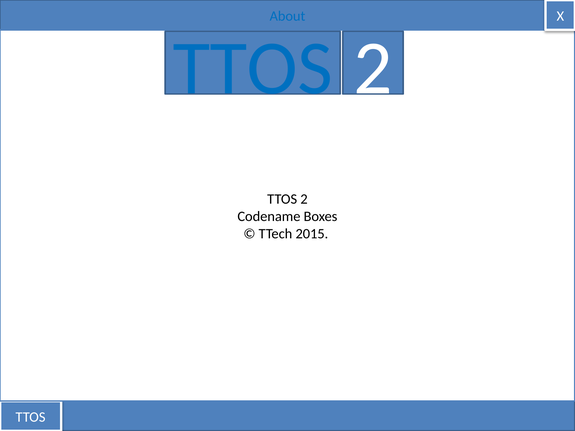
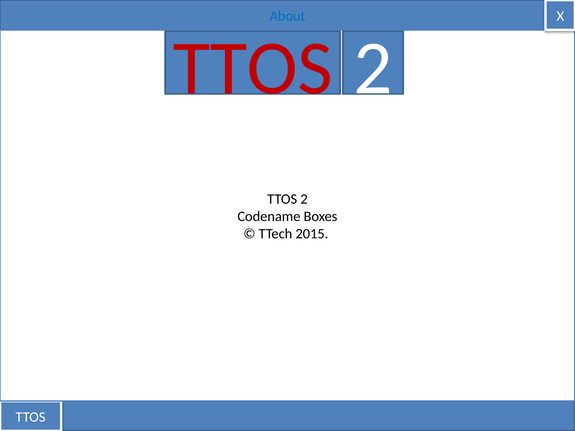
TTOS colour: blue -> red (253, 68)
